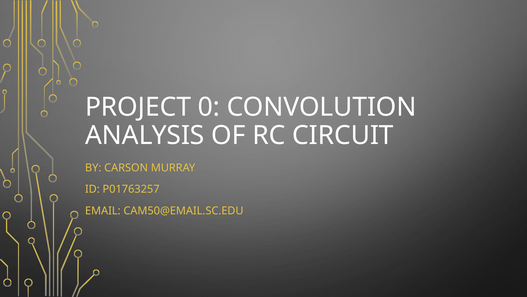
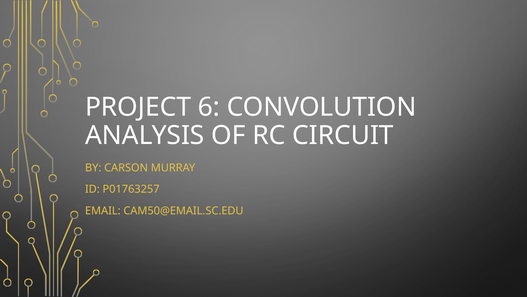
0: 0 -> 6 (209, 107)
